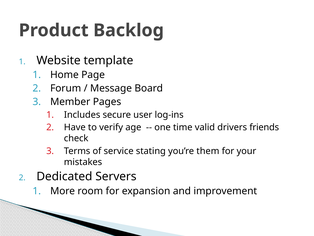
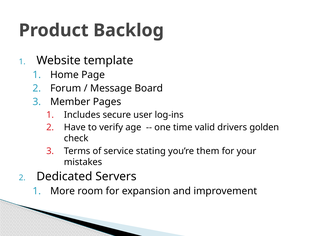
friends: friends -> golden (264, 127)
